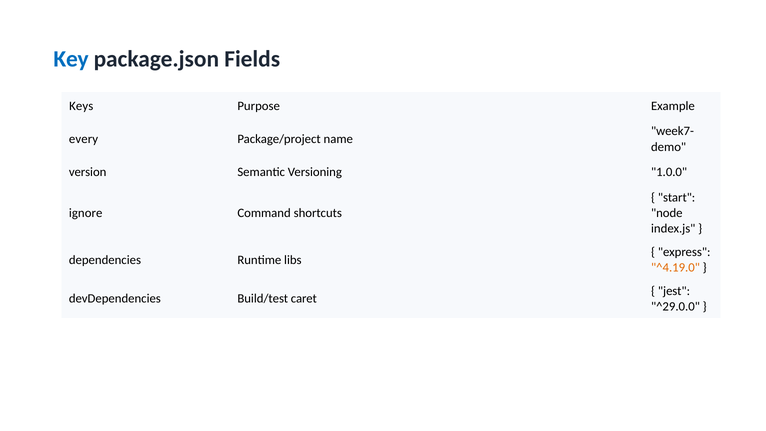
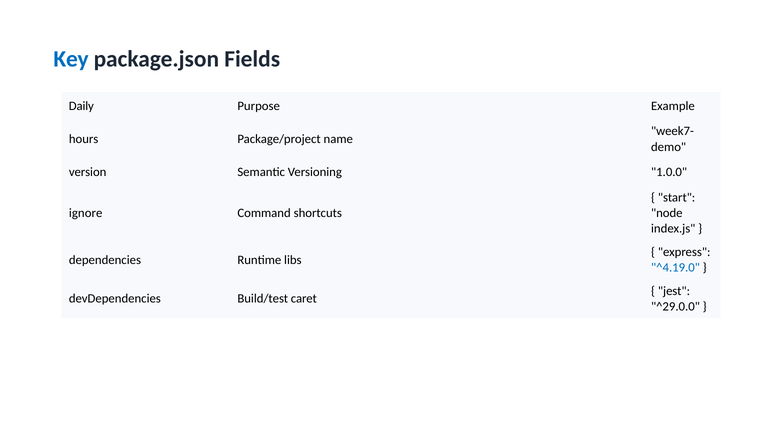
Keys: Keys -> Daily (81, 106)
every: every -> hours (84, 139)
^4.19.0 colour: orange -> blue (675, 268)
